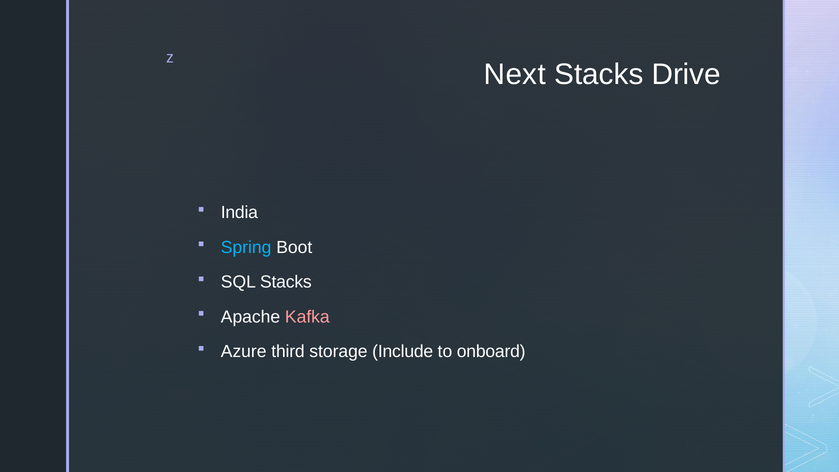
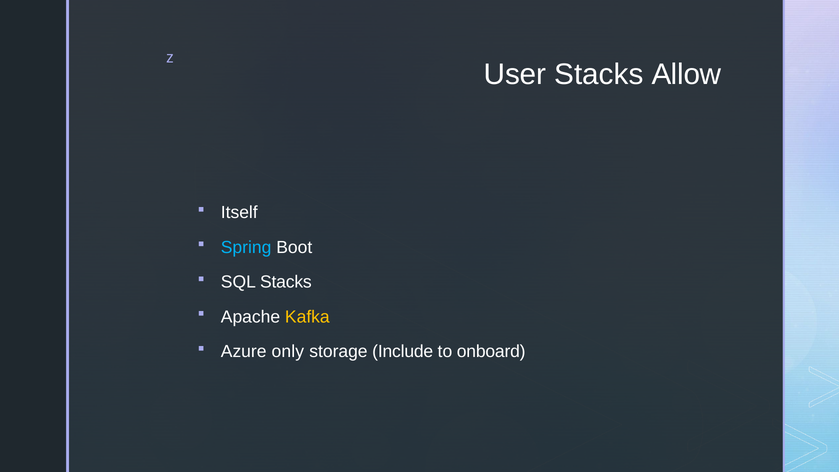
Next: Next -> User (515, 75)
Drive: Drive -> Allow (686, 75)
India: India -> Itself (239, 213)
Kafka colour: pink -> yellow (307, 317)
third: third -> only (288, 352)
